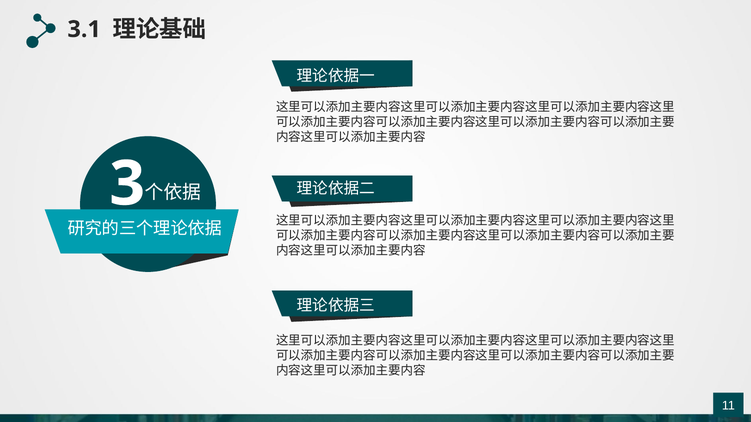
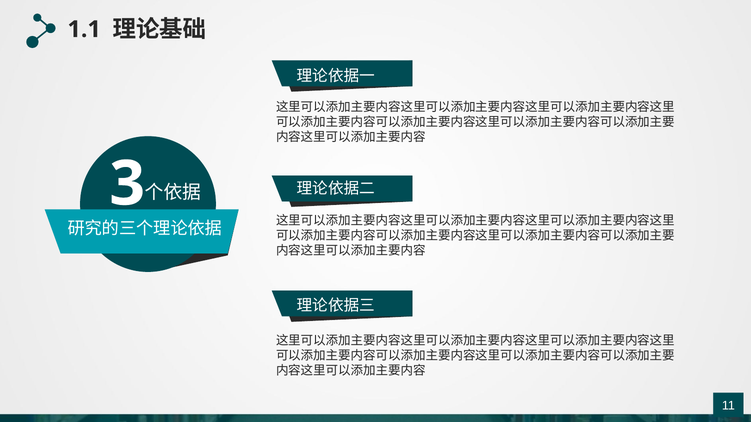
3.1: 3.1 -> 1.1 (84, 29)
